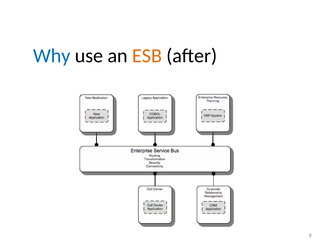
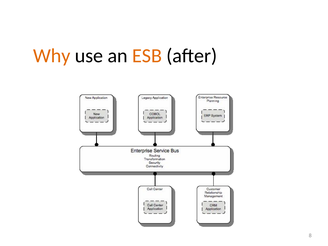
Why colour: blue -> orange (52, 56)
